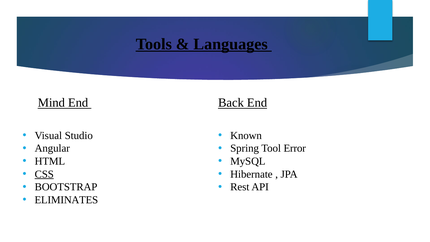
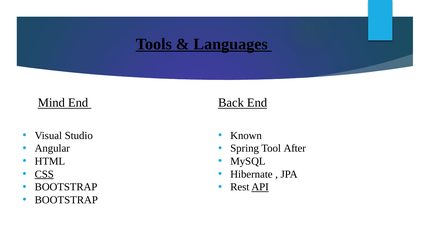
Error: Error -> After (295, 148)
API underline: none -> present (260, 187)
ELIMINATES: ELIMINATES -> BOOTSTRAP (66, 200)
